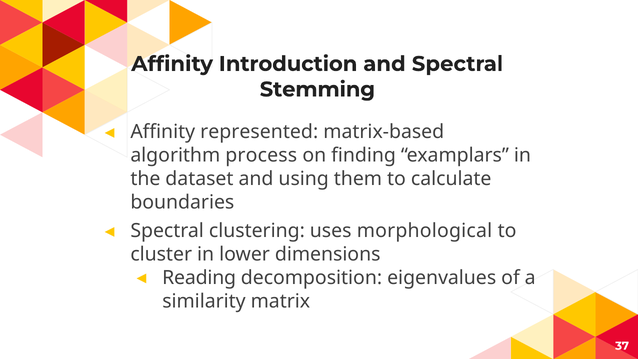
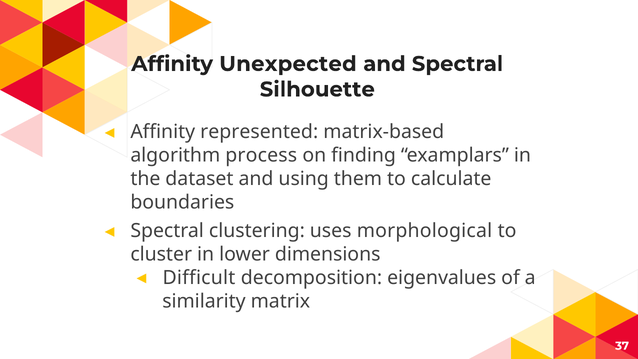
Introduction: Introduction -> Unexpected (288, 64)
Stemming: Stemming -> Silhouette (317, 89)
Reading: Reading -> Difficult (199, 278)
